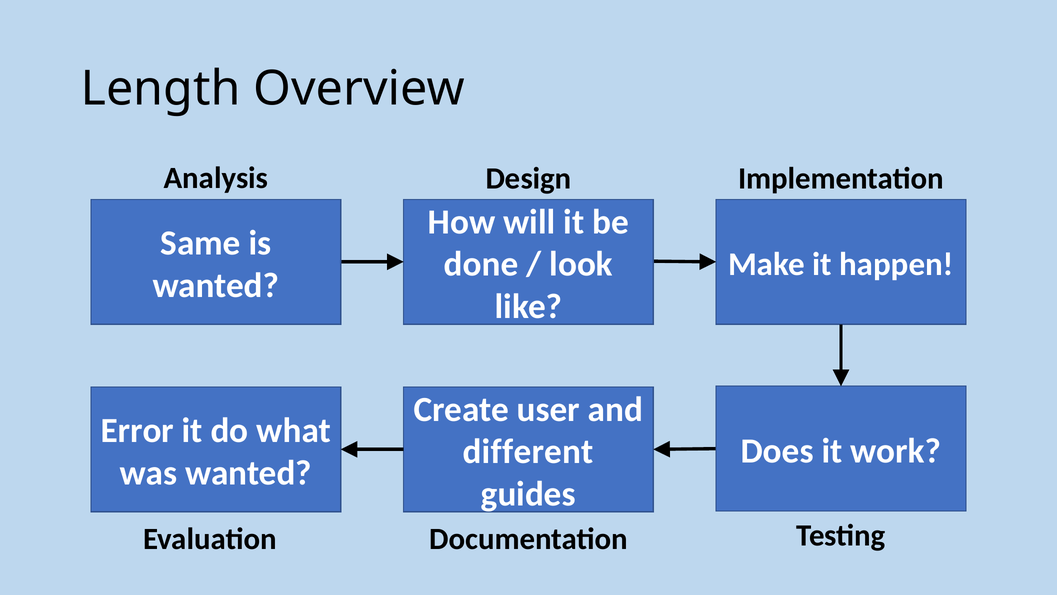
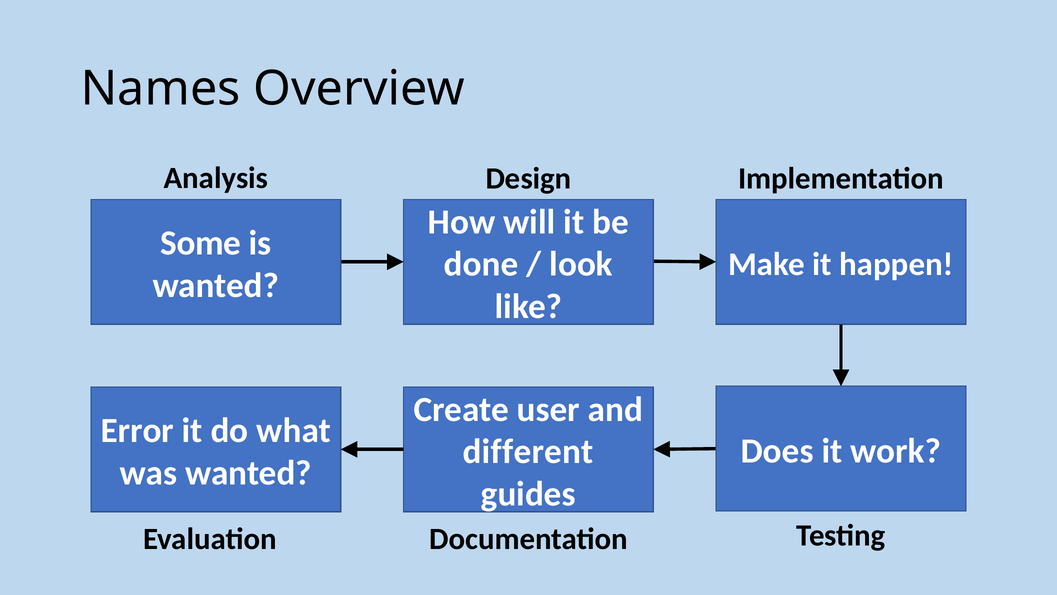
Length: Length -> Names (161, 89)
Same: Same -> Some (201, 243)
